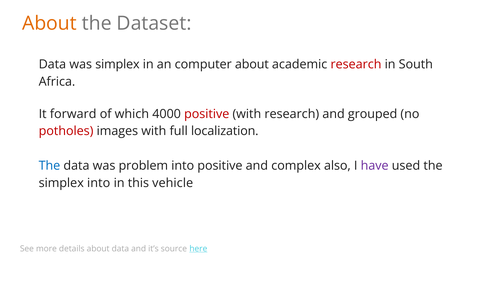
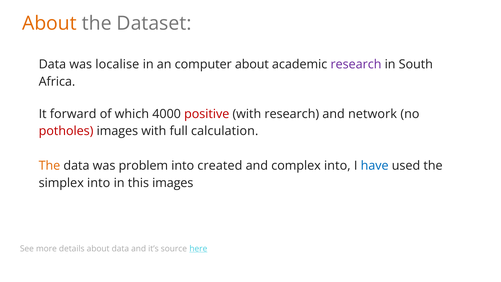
was simplex: simplex -> localise (117, 64)
research colour: red -> purple (356, 64)
grouped: grouped -> network (373, 114)
localization: localization -> calculation (225, 131)
The colour: blue -> orange (49, 166)
into positive: positive -> created (220, 166)
complex also: also -> into (337, 166)
have colour: purple -> blue (375, 166)
this vehicle: vehicle -> images (173, 183)
